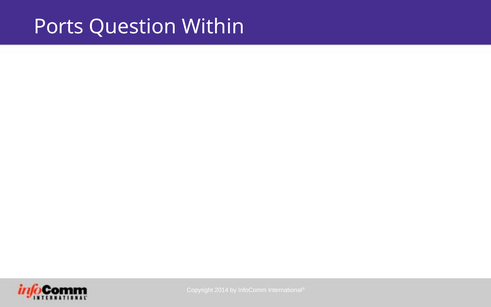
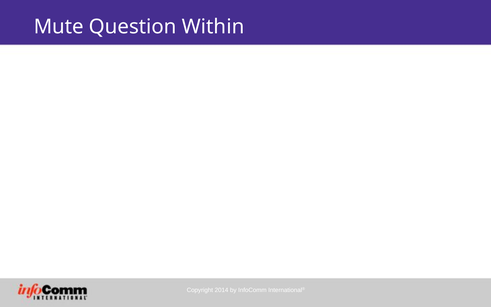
Ports: Ports -> Mute (59, 27)
